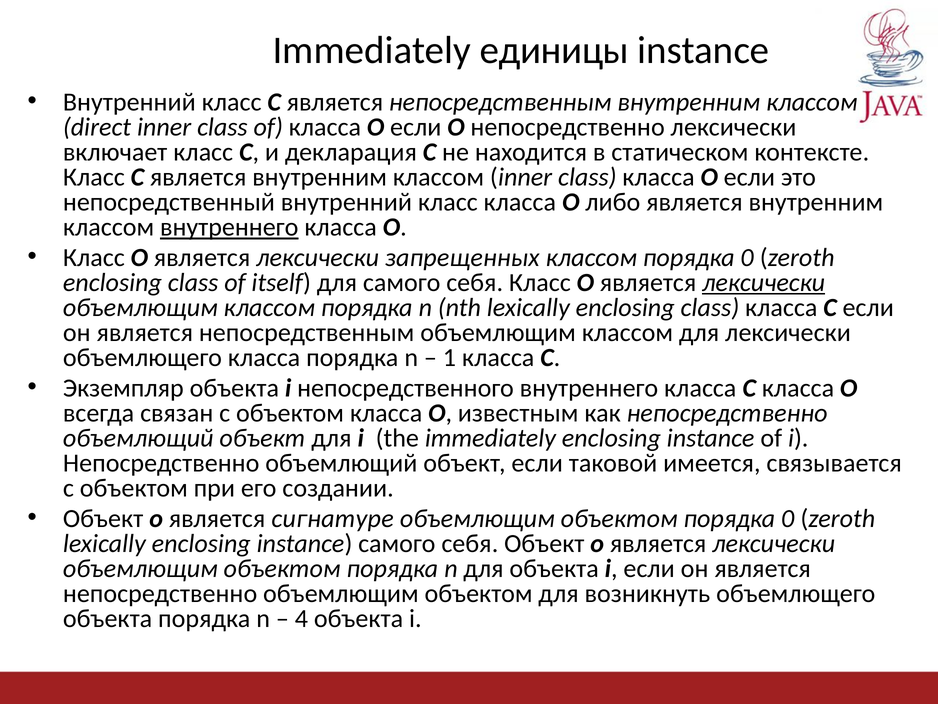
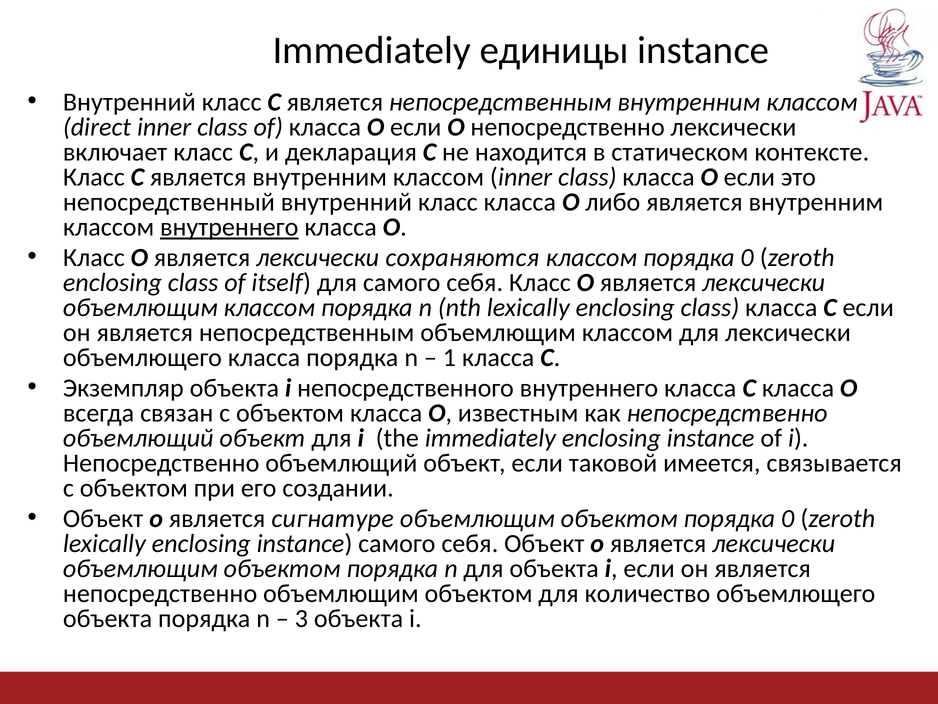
запрещенных: запрещенных -> сохраняются (462, 257)
лексически underline: present -> none (764, 282)
возникнуть: возникнуть -> количество (647, 593)
4: 4 -> 3 (301, 618)
